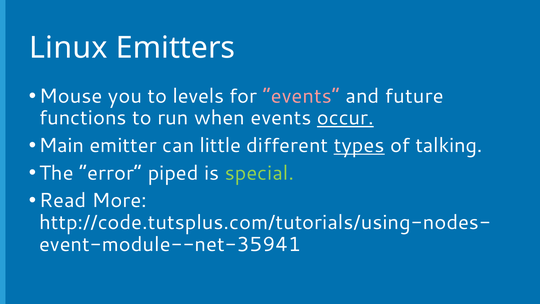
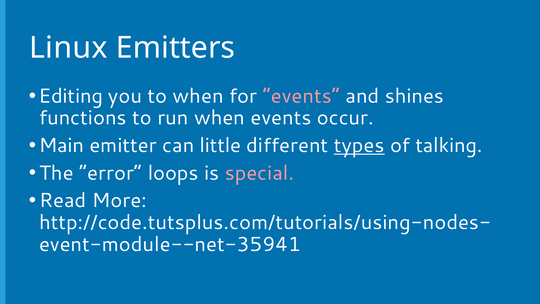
Mouse: Mouse -> Editing (71, 96)
to levels: levels -> when (198, 96)
future: future -> shines (414, 96)
occur underline: present -> none (345, 118)
piped: piped -> loops (173, 173)
special colour: light green -> pink (259, 173)
